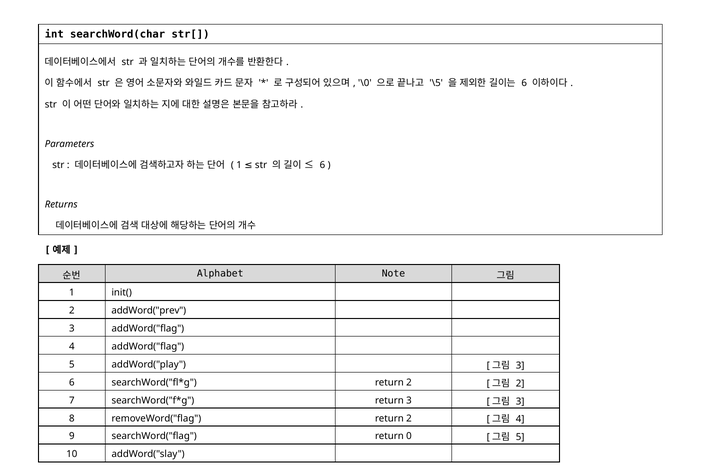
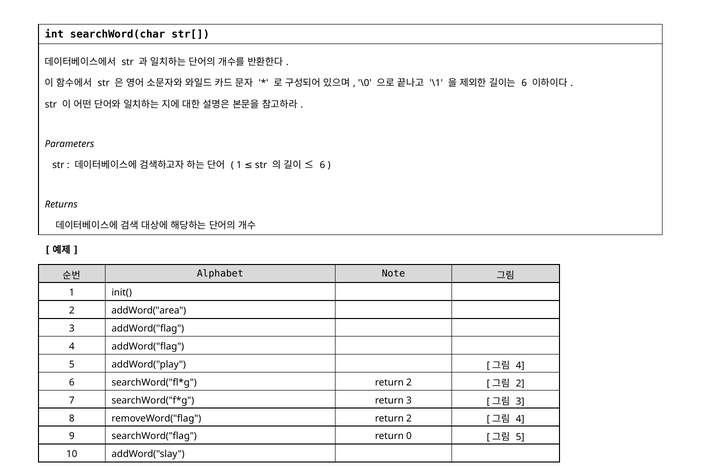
\5: \5 -> \1 (436, 83)
addWord("prev: addWord("prev -> addWord("area (149, 311)
3: 3 -> 4 (520, 366)
